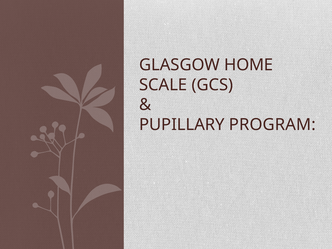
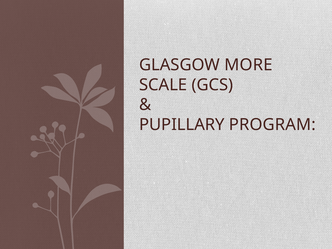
HOME: HOME -> MORE (249, 65)
